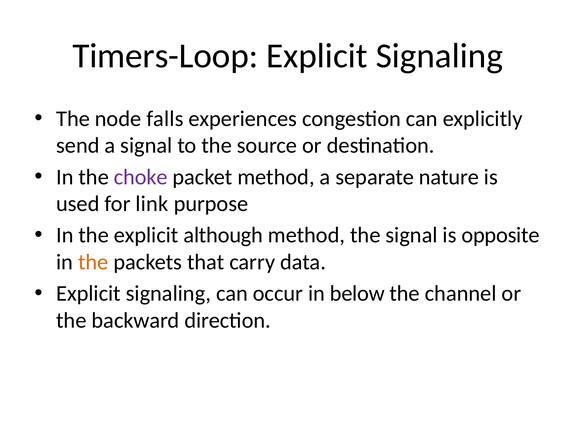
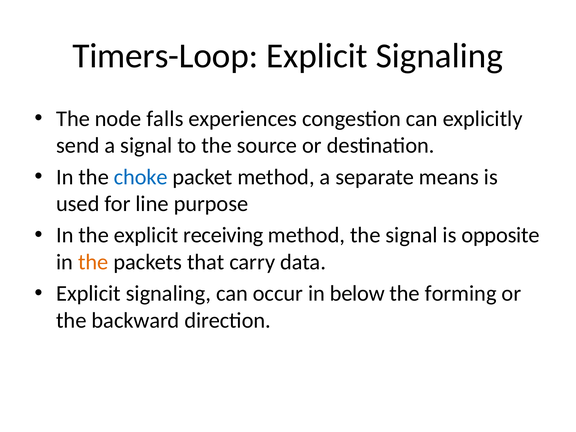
choke colour: purple -> blue (141, 177)
nature: nature -> means (449, 177)
link: link -> line (152, 204)
although: although -> receiving (223, 235)
channel: channel -> forming (461, 294)
